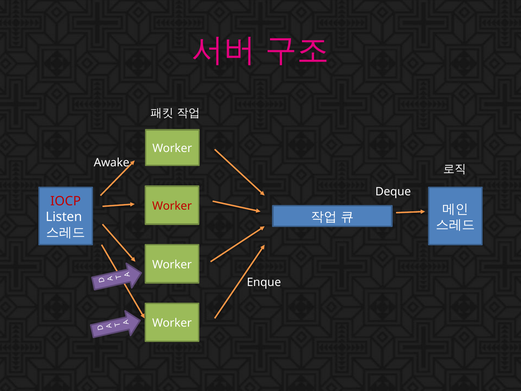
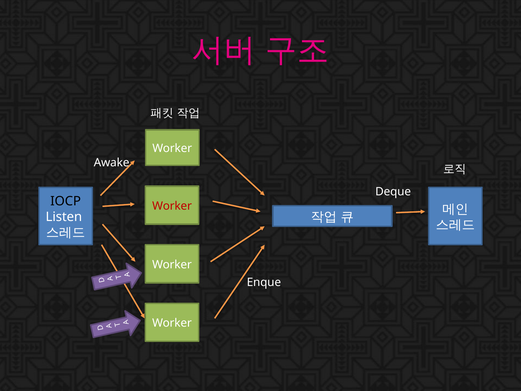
IOCP colour: red -> black (66, 201)
